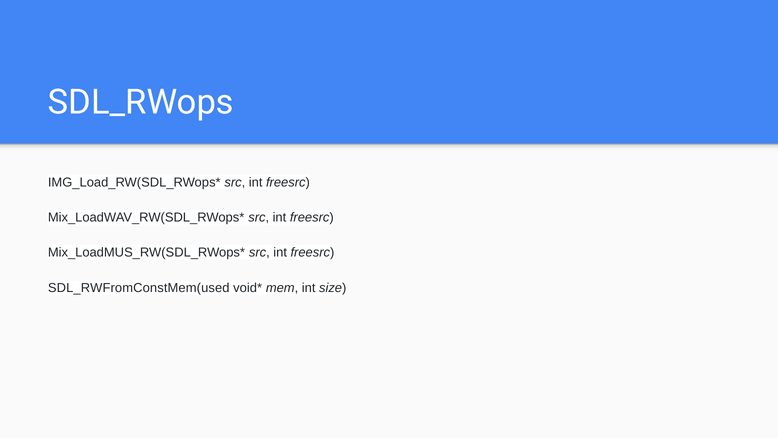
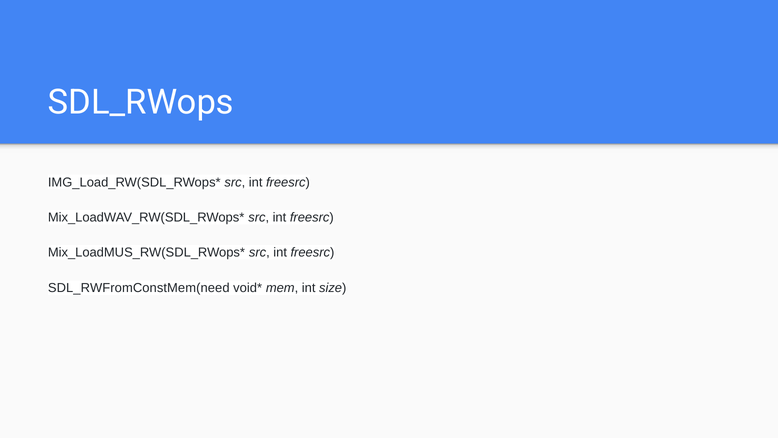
SDL_RWFromConstMem(used: SDL_RWFromConstMem(used -> SDL_RWFromConstMem(need (139, 288)
